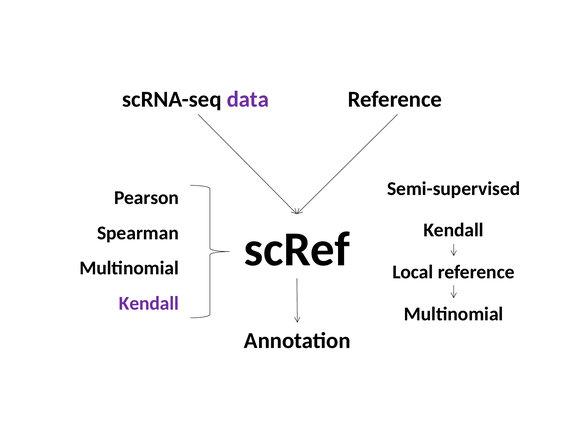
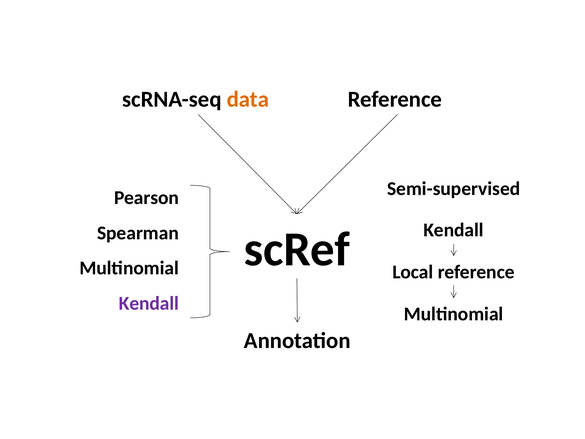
data colour: purple -> orange (248, 99)
